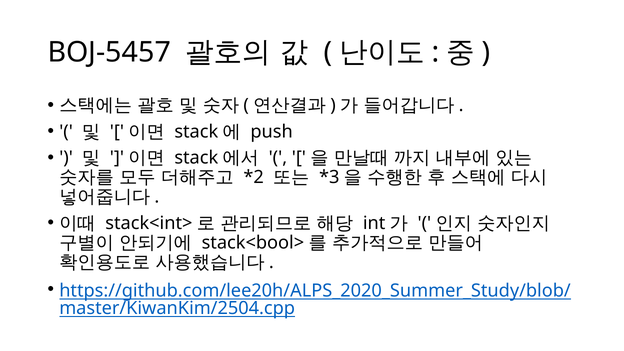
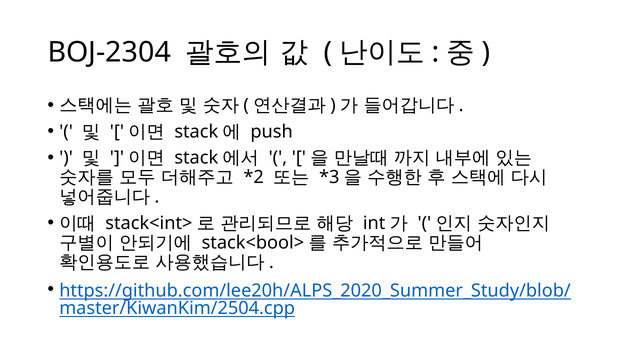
BOJ-5457: BOJ-5457 -> BOJ-2304 (109, 52)
